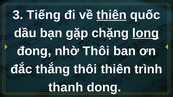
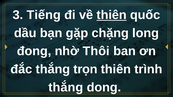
long underline: present -> none (146, 33)
thắng thôi: thôi -> trọn (85, 69)
thanh: thanh -> thắng (66, 88)
